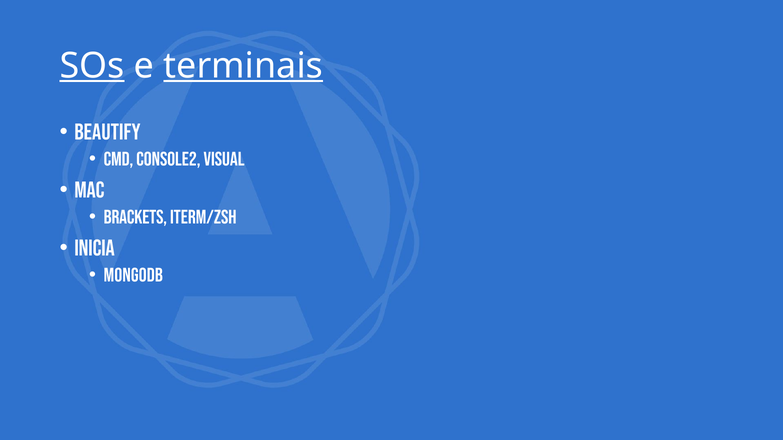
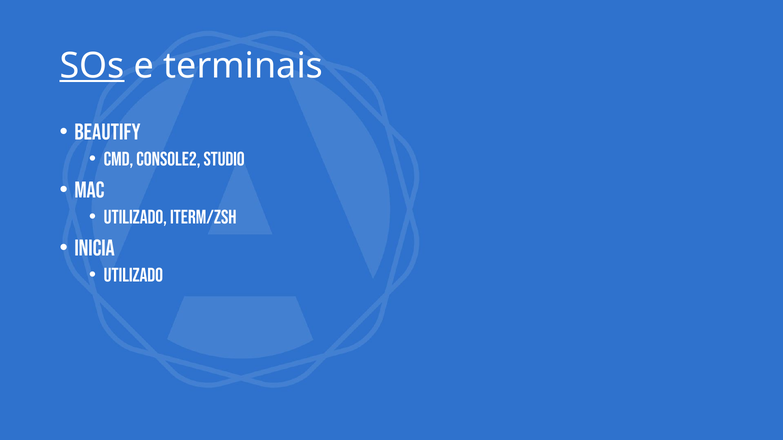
terminais underline: present -> none (243, 66)
Visual: Visual -> Studio (224, 159)
Brackets: Brackets -> Utilizado (135, 217)
Mongodb: Mongodb -> Utilizado (133, 275)
